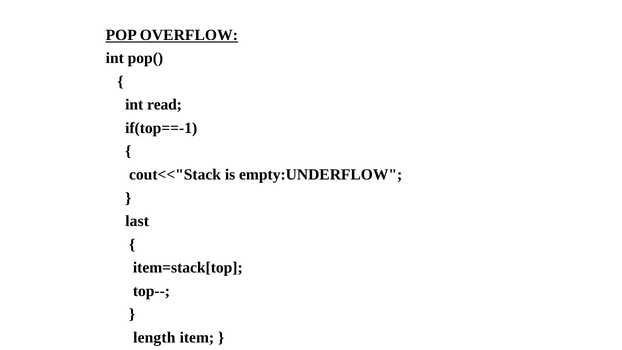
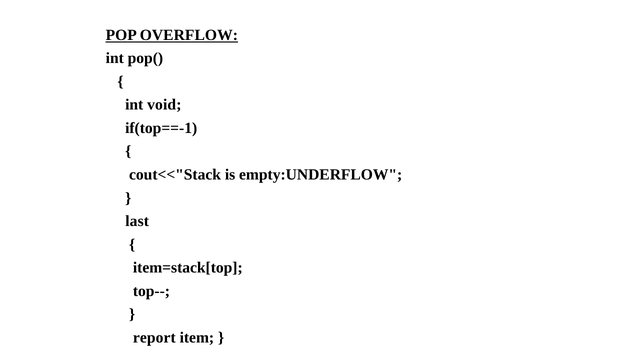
read: read -> void (164, 105)
length: length -> report (154, 337)
